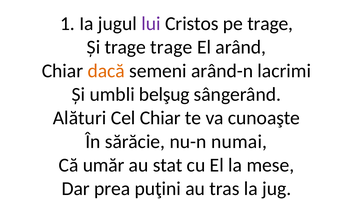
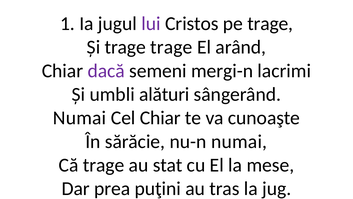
dacă colour: orange -> purple (106, 71)
arând-n: arând-n -> mergi-n (222, 71)
belşug: belşug -> alături (164, 94)
Alături: Alături -> Numai (80, 118)
Că umăr: umăr -> trage (104, 165)
